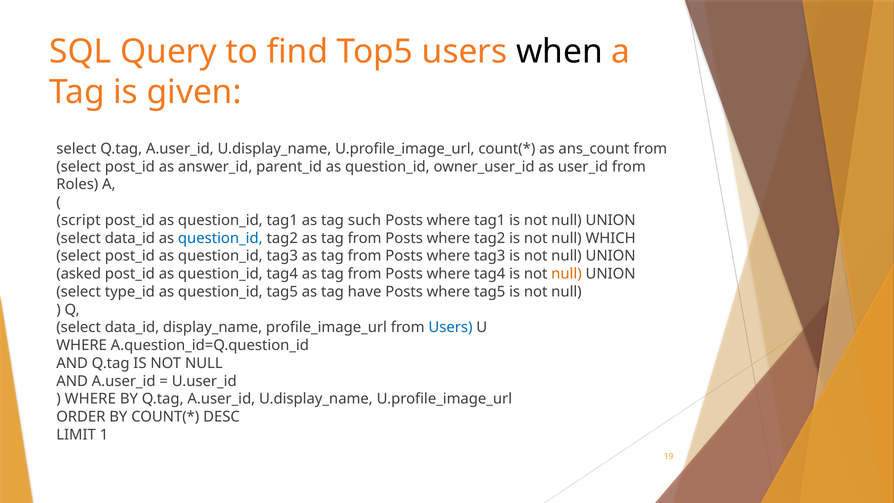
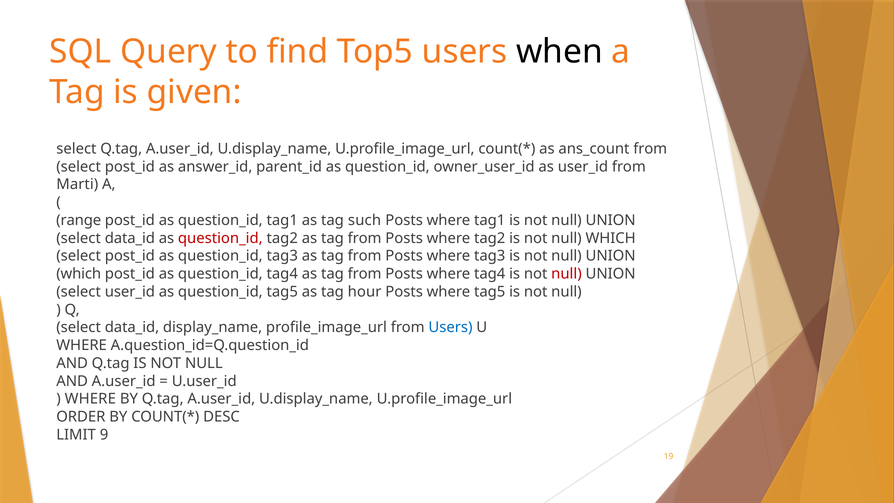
Roles: Roles -> Marti (77, 185)
script: script -> range (79, 220)
question_id colour: blue -> red (220, 238)
asked: asked -> which (79, 274)
null colour: orange -> red (566, 274)
select type_id: type_id -> user_id (130, 292)
have: have -> hour (365, 292)
1: 1 -> 9 (104, 435)
